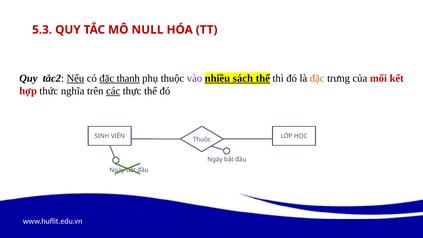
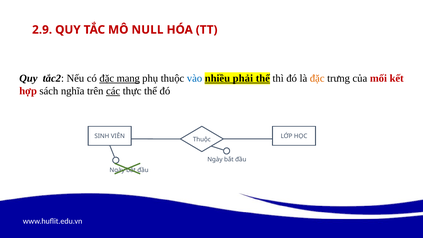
5.3: 5.3 -> 2.9 (42, 30)
Nếu underline: present -> none (75, 78)
thanh: thanh -> mang (128, 78)
vào colour: purple -> blue (195, 78)
sách: sách -> phải (243, 78)
thức: thức -> sách (49, 91)
